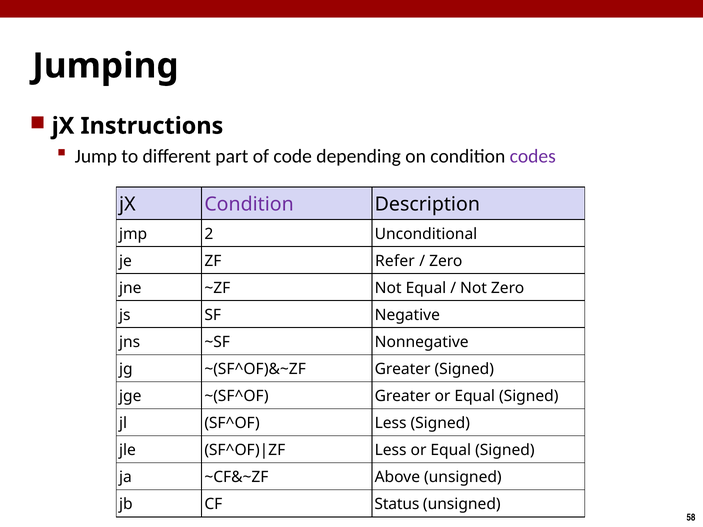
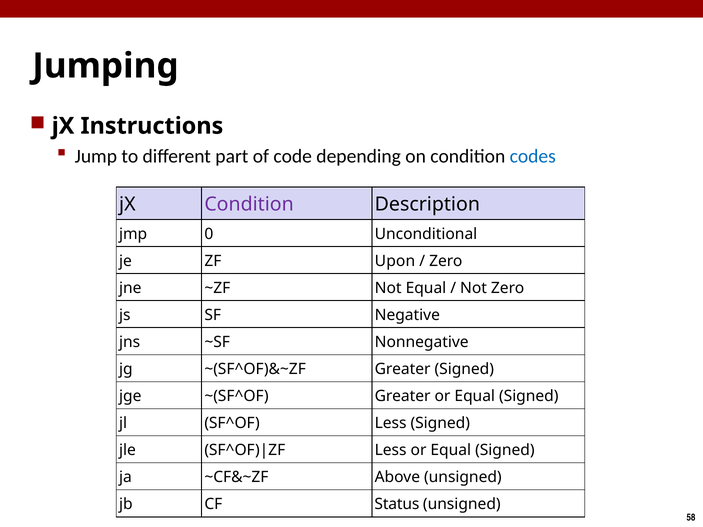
codes colour: purple -> blue (533, 156)
2: 2 -> 0 (209, 234)
Refer: Refer -> Upon (395, 261)
